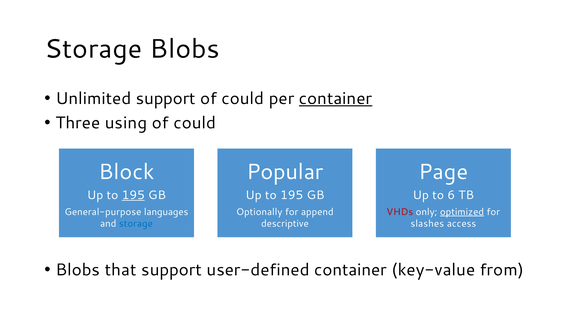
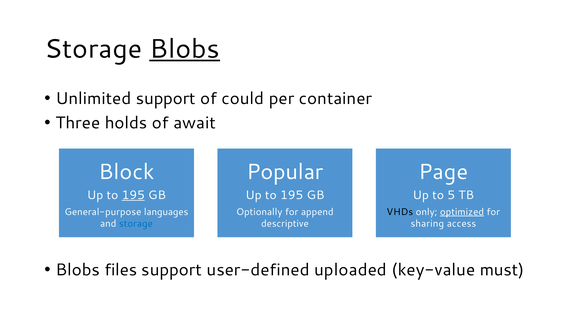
Blobs underline: none -> present (185, 49)
container underline: present -> none (336, 99)
using: using -> holds (126, 123)
could: could -> await (195, 123)
6: 6 -> 5 (451, 195)
VHDs colour: red -> black (400, 212)
slashes: slashes -> sharing (427, 223)
that: that -> files (121, 270)
user-defined container: container -> uploaded (350, 270)
from: from -> must (502, 270)
